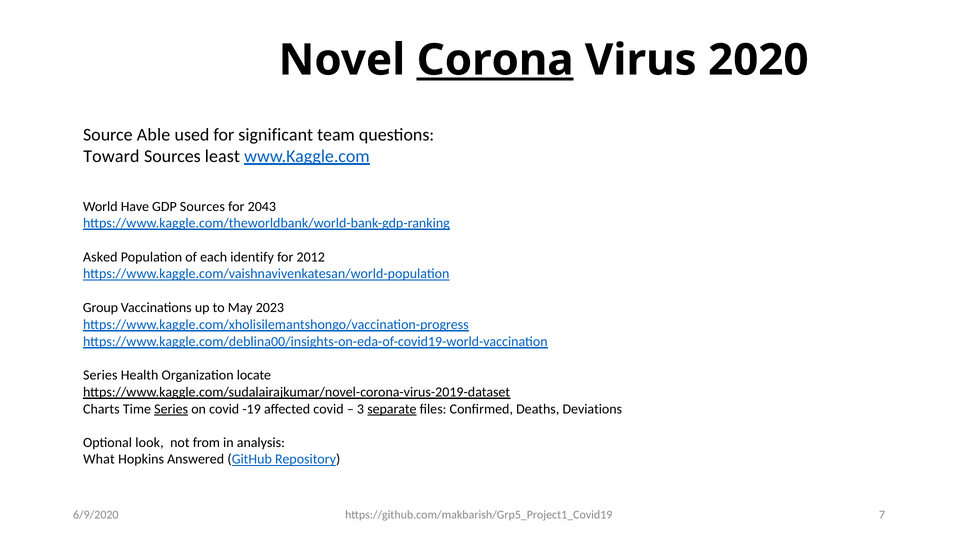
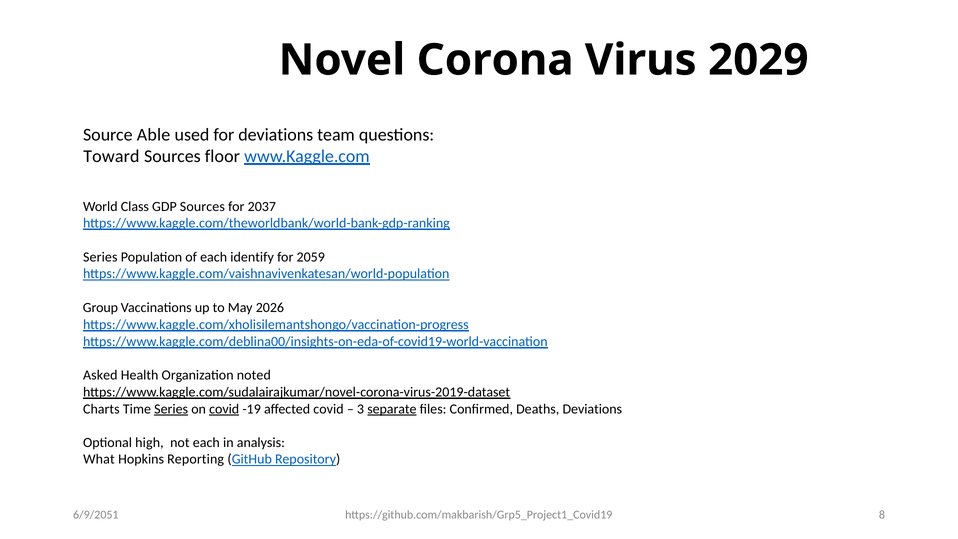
Corona underline: present -> none (495, 60)
2020: 2020 -> 2029 (758, 60)
for significant: significant -> deviations (276, 135)
least: least -> floor (222, 156)
Have: Have -> Class (135, 206)
2043: 2043 -> 2037 (262, 206)
Asked: Asked -> Series (100, 257)
2012: 2012 -> 2059 (311, 257)
2023: 2023 -> 2026 (270, 308)
Series: Series -> Asked (100, 375)
locate: locate -> noted (254, 375)
covid underline: none -> present (224, 409)
look: look -> high (149, 442)
not from: from -> each (206, 442)
Answered: Answered -> Reporting (196, 459)
7: 7 -> 8 (882, 514)
6/9/2020: 6/9/2020 -> 6/9/2051 (96, 515)
